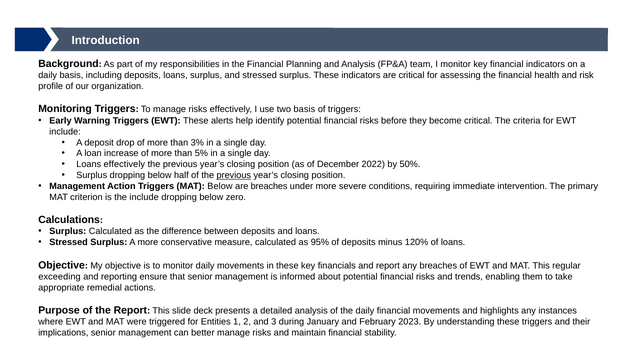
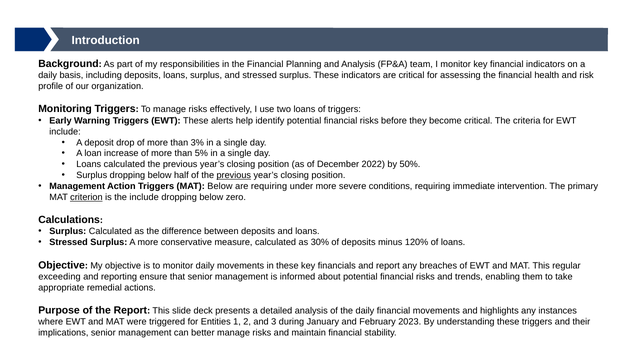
two basis: basis -> loans (304, 109)
Loans effectively: effectively -> calculated (124, 164)
are breaches: breaches -> requiring (269, 186)
criterion underline: none -> present (86, 197)
95%: 95% -> 30% (320, 242)
